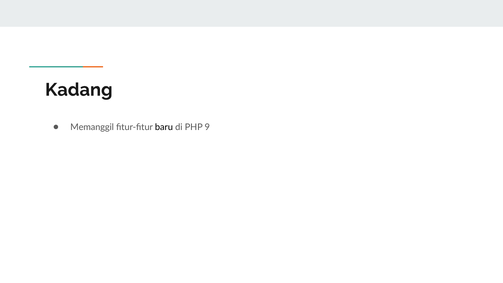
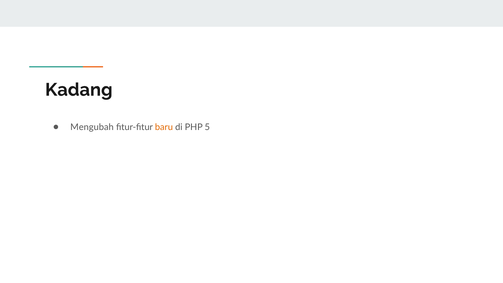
Memanggil: Memanggil -> Mengubah (92, 127)
baru colour: black -> orange (164, 127)
9: 9 -> 5 (207, 127)
